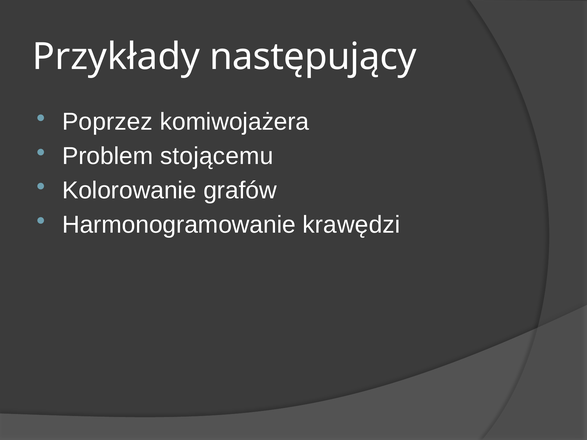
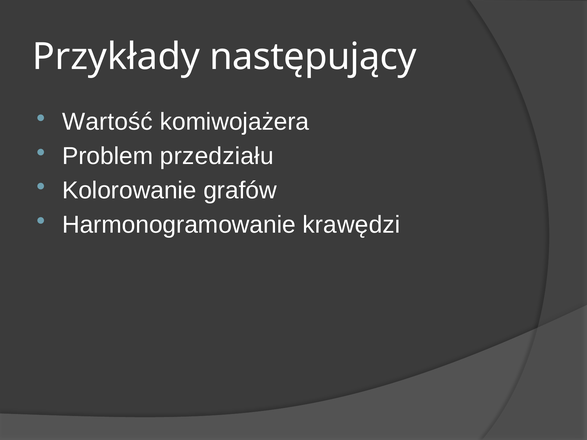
Poprzez: Poprzez -> Wartość (107, 122)
stojącemu: stojącemu -> przedziału (217, 156)
